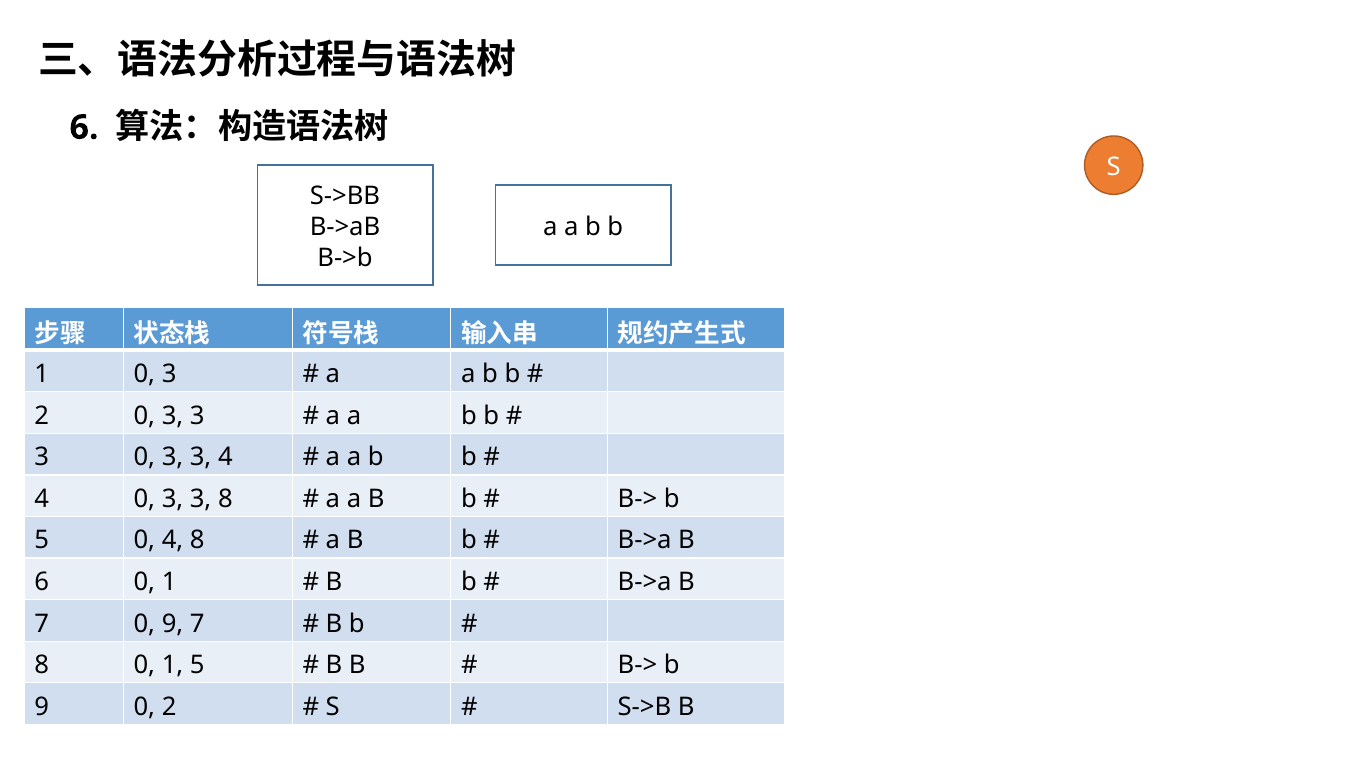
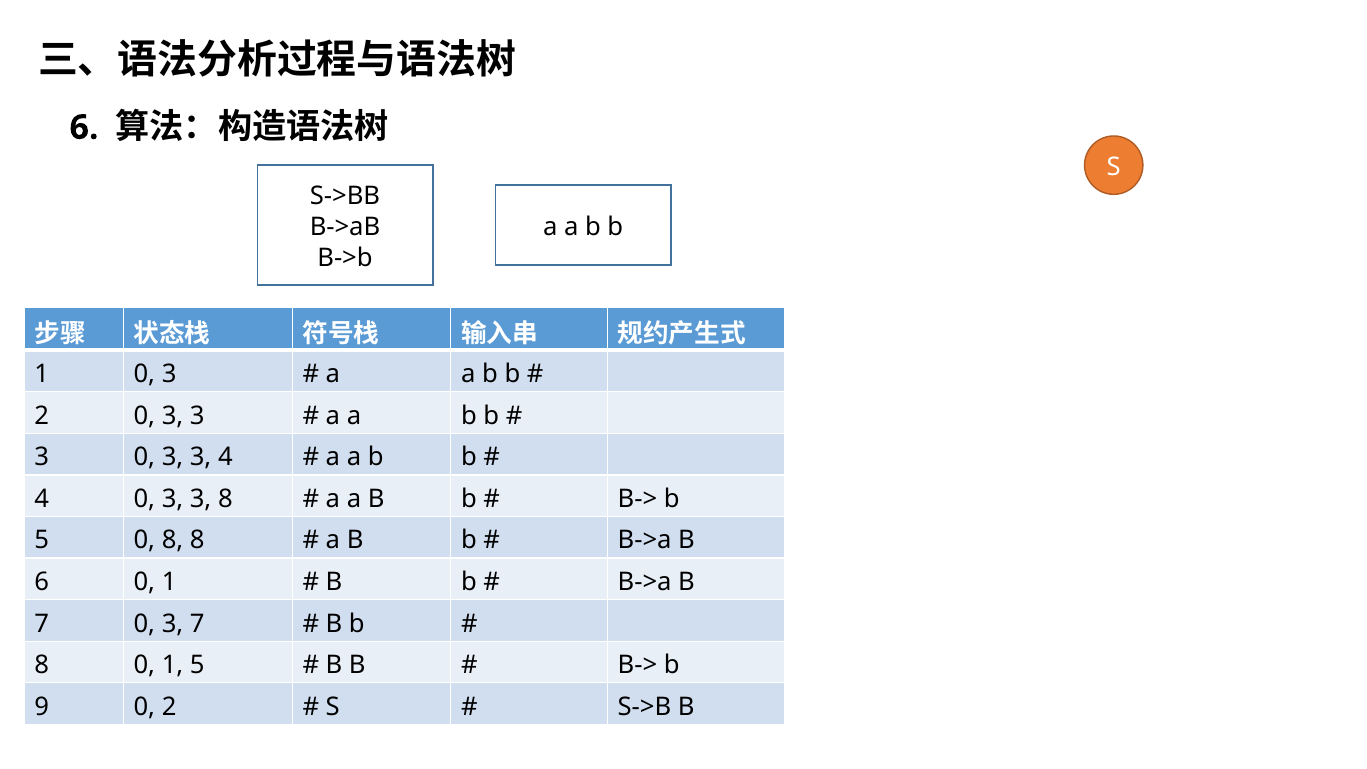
0 4: 4 -> 8 (173, 540)
7 0 9: 9 -> 3 (173, 624)
